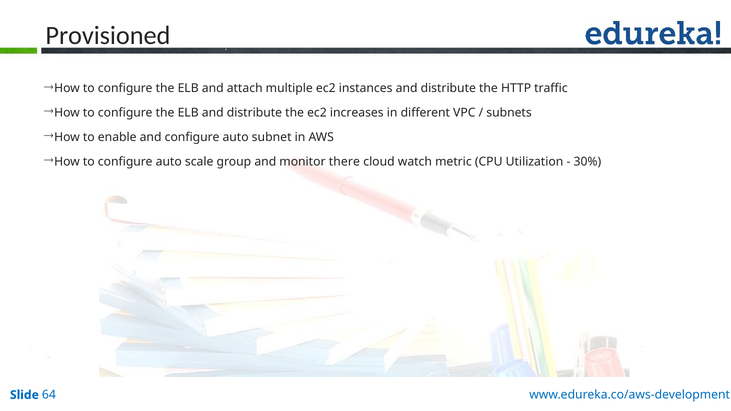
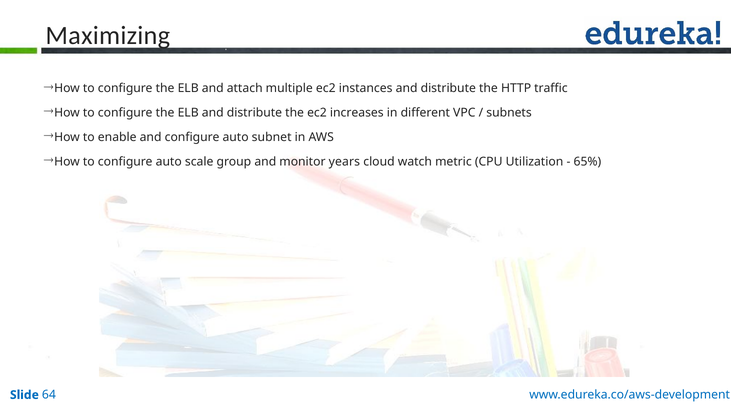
Provisioned: Provisioned -> Maximizing (108, 35)
there: there -> years (344, 162)
30%: 30% -> 65% (587, 162)
